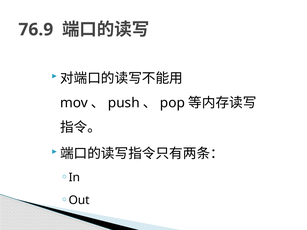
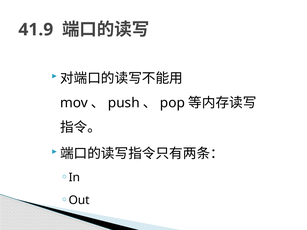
76.9: 76.9 -> 41.9 (36, 30)
